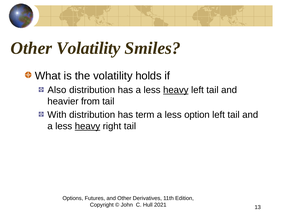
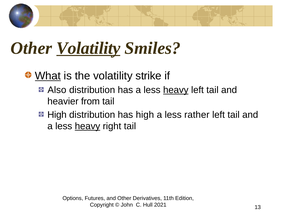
Volatility underline: none -> present (88, 48)
What underline: none -> present (48, 76)
holds: holds -> strike (149, 76)
With: With -> High (57, 115)
has term: term -> high (145, 115)
option: option -> rather (197, 115)
